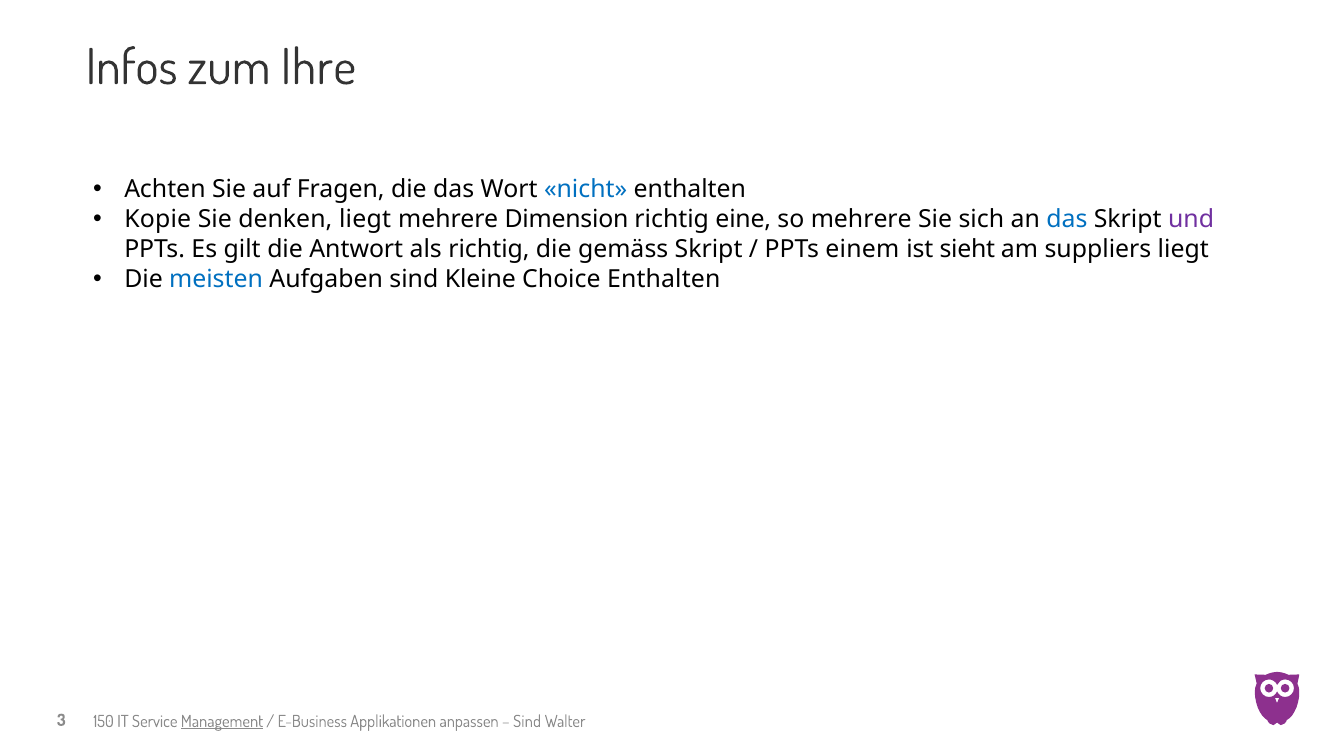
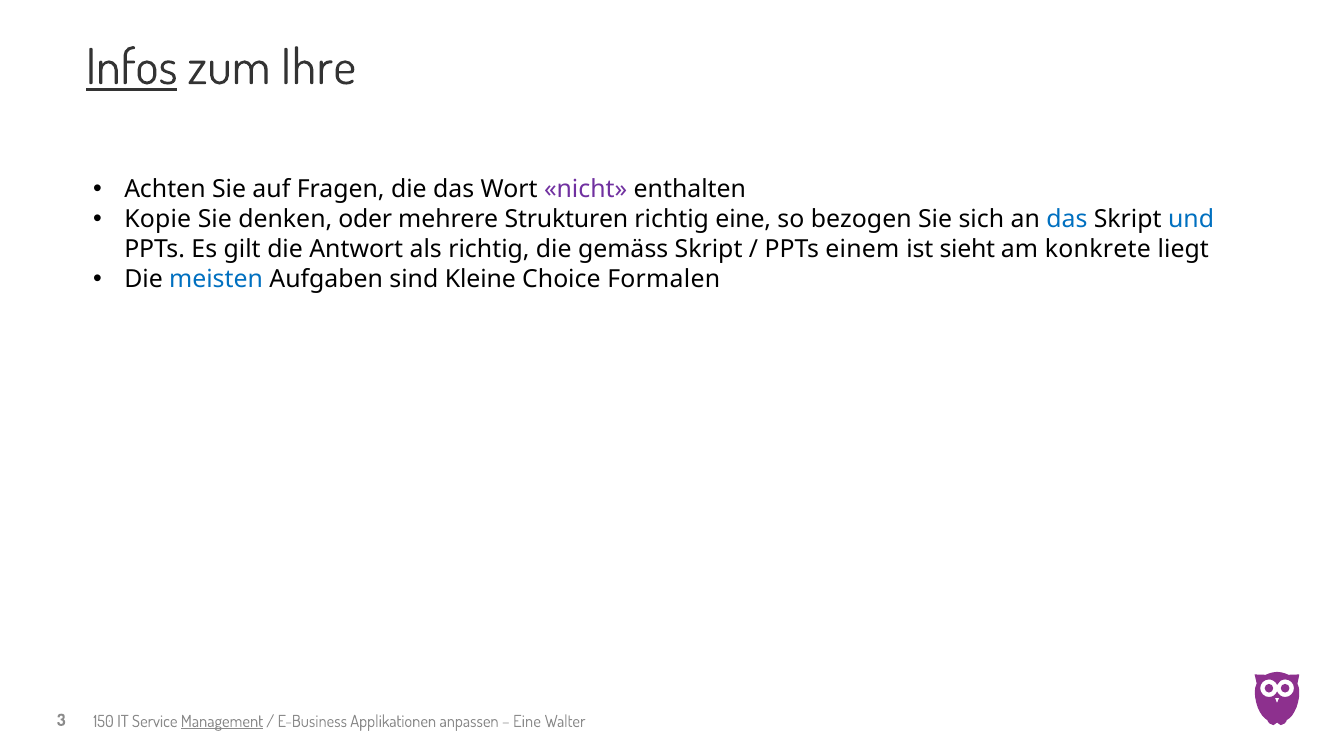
Infos underline: none -> present (132, 68)
nicht colour: blue -> purple (586, 190)
denken liegt: liegt -> oder (365, 219)
Dimension: Dimension -> Strukturen (566, 219)
so mehrere: mehrere -> bezogen (861, 219)
und colour: purple -> blue (1191, 219)
suppliers: suppliers -> konkrete (1098, 249)
Choice Enthalten: Enthalten -> Formalen (664, 279)
Sind: Sind -> Eine (527, 721)
